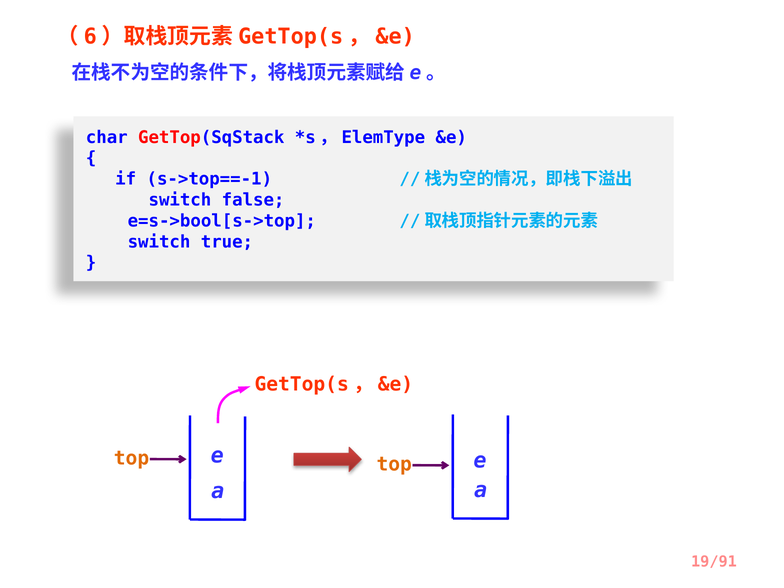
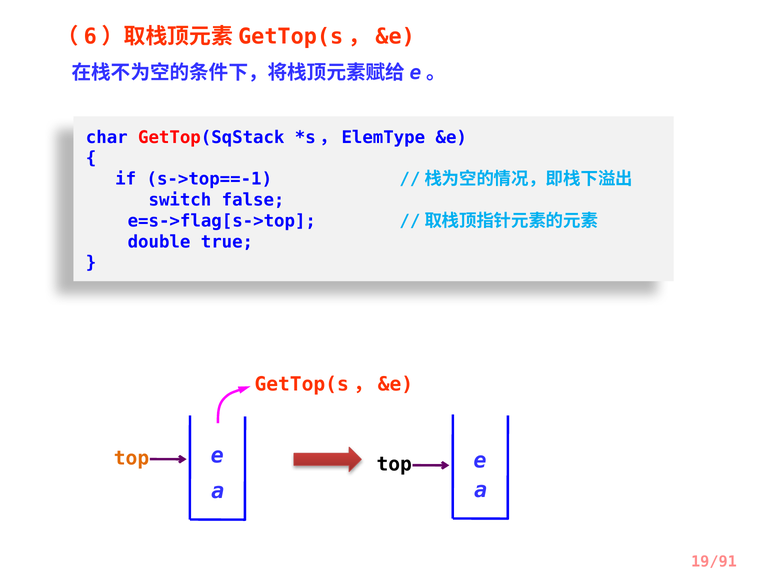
e=s->bool[s->top: e=s->bool[s->top -> e=s->flag[s->top (222, 221)
switch: switch -> double (159, 242)
top colour: orange -> black (394, 464)
